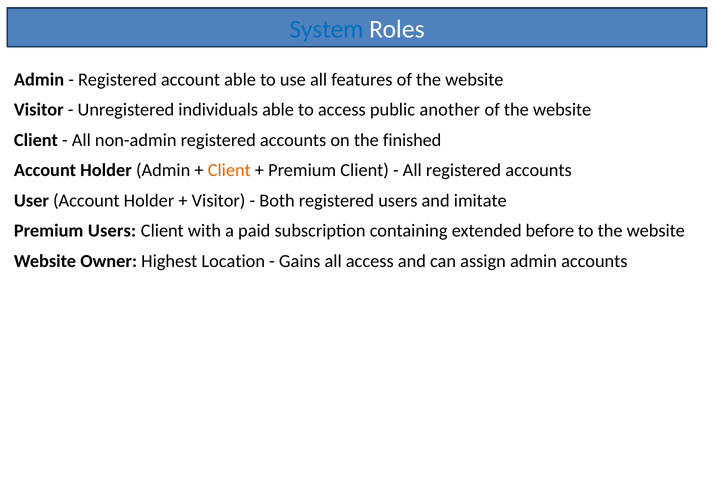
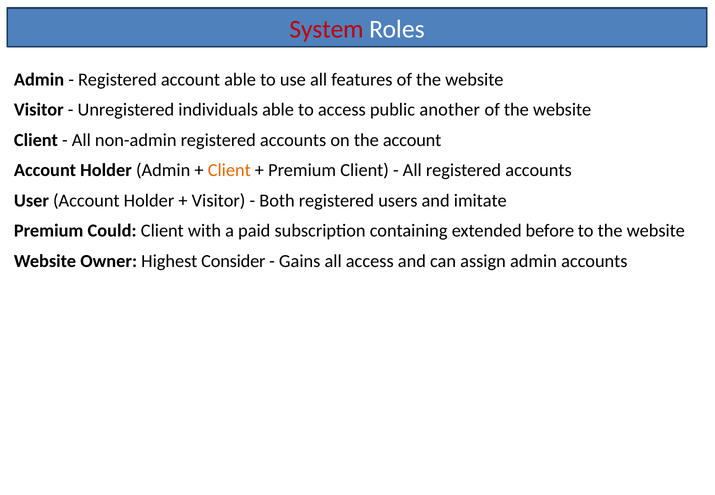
System colour: blue -> red (326, 29)
the finished: finished -> account (412, 140)
Premium Users: Users -> Could (112, 231)
Location: Location -> Consider (233, 261)
